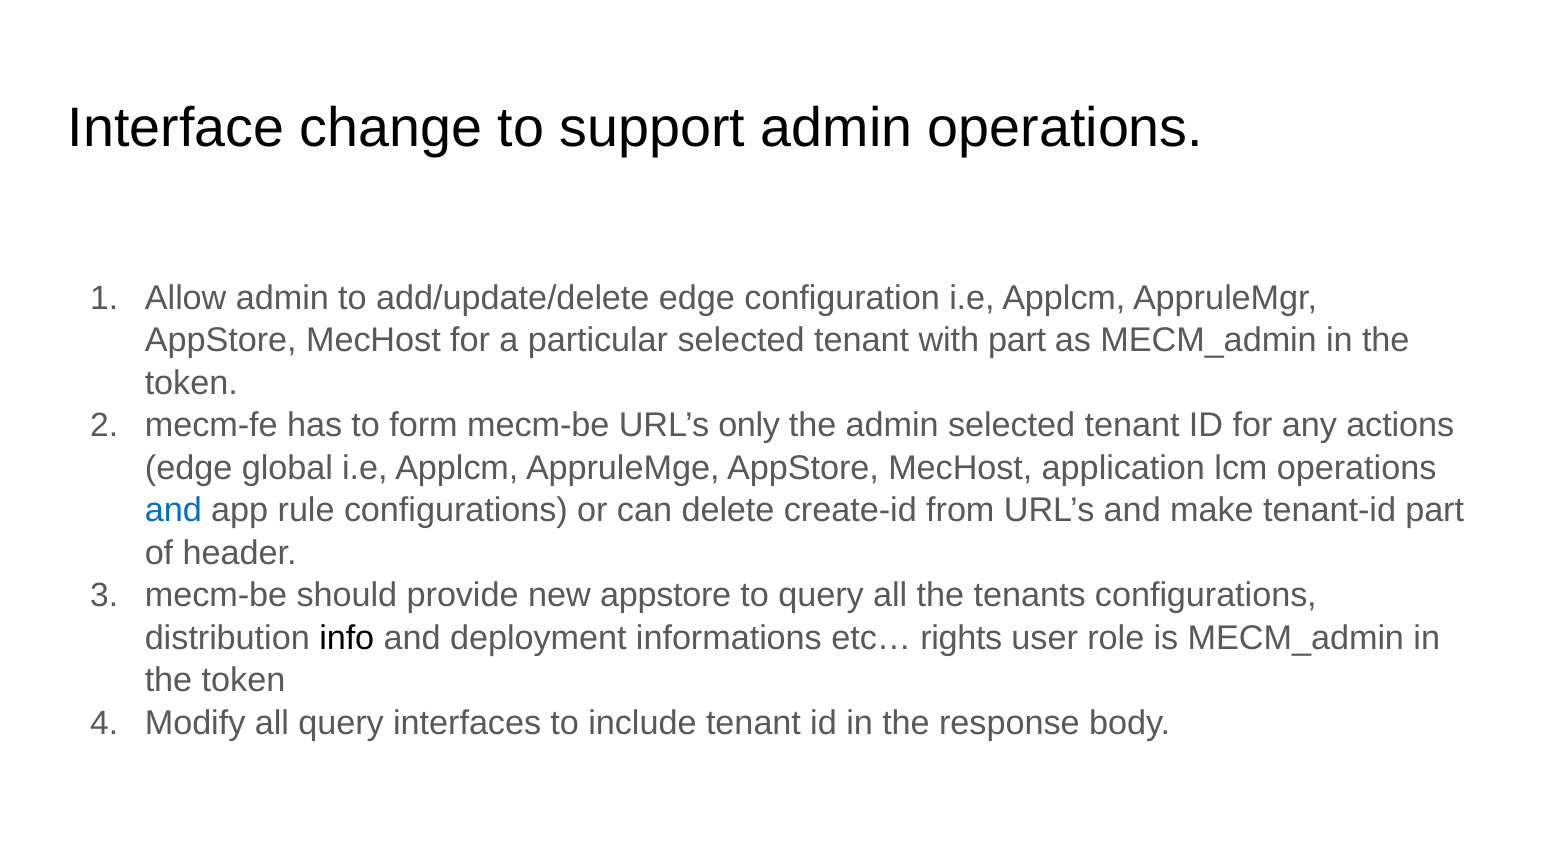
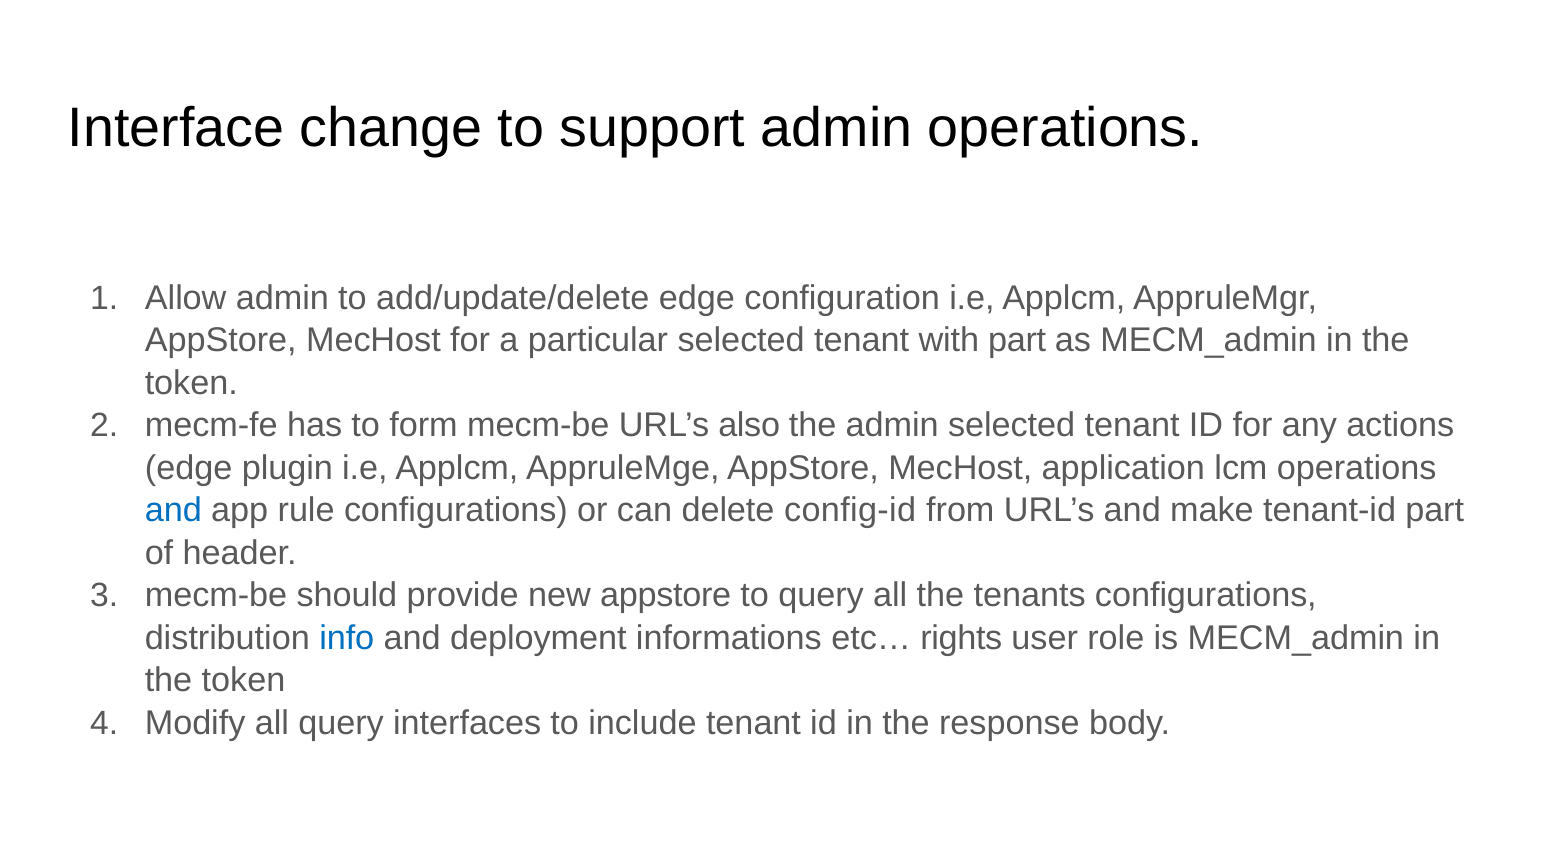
only: only -> also (749, 425)
global: global -> plugin (287, 468)
create-id: create-id -> config-id (850, 510)
info colour: black -> blue (347, 638)
